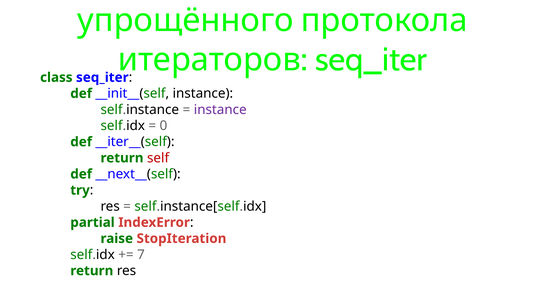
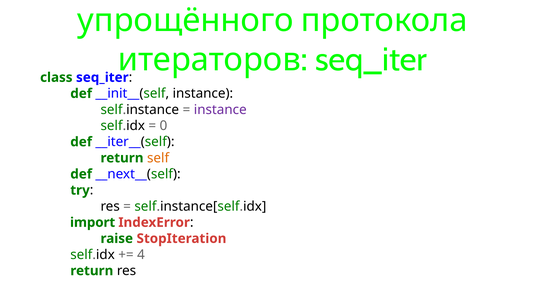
self colour: red -> orange (158, 158)
partial: partial -> import (93, 222)
7: 7 -> 4 (141, 255)
